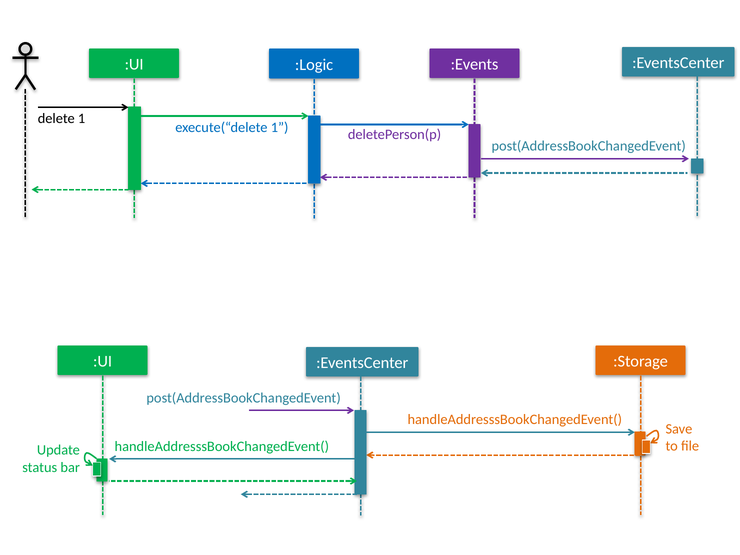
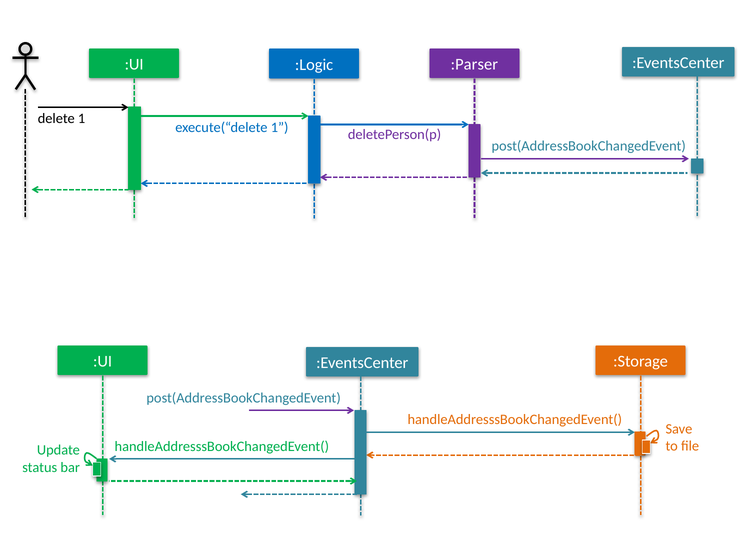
:Events: :Events -> :Parser (474, 64)
